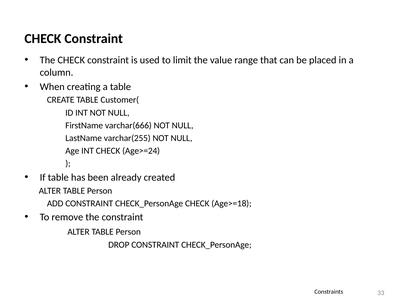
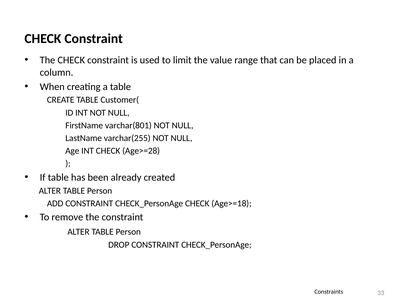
varchar(666: varchar(666 -> varchar(801 (128, 125)
Age>=24: Age>=24 -> Age>=28 (141, 151)
